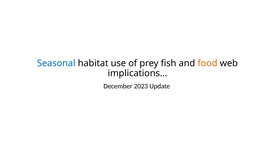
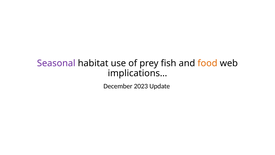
Seasonal colour: blue -> purple (56, 63)
